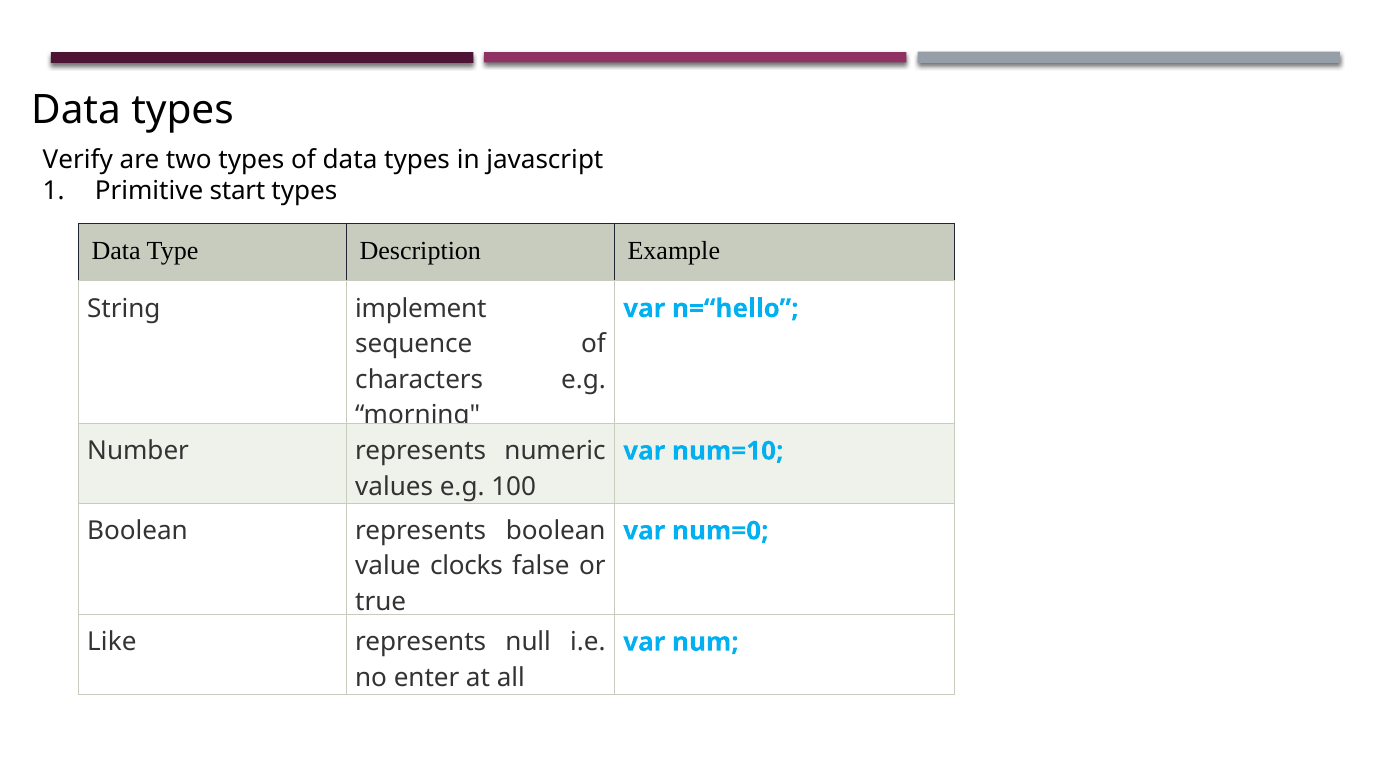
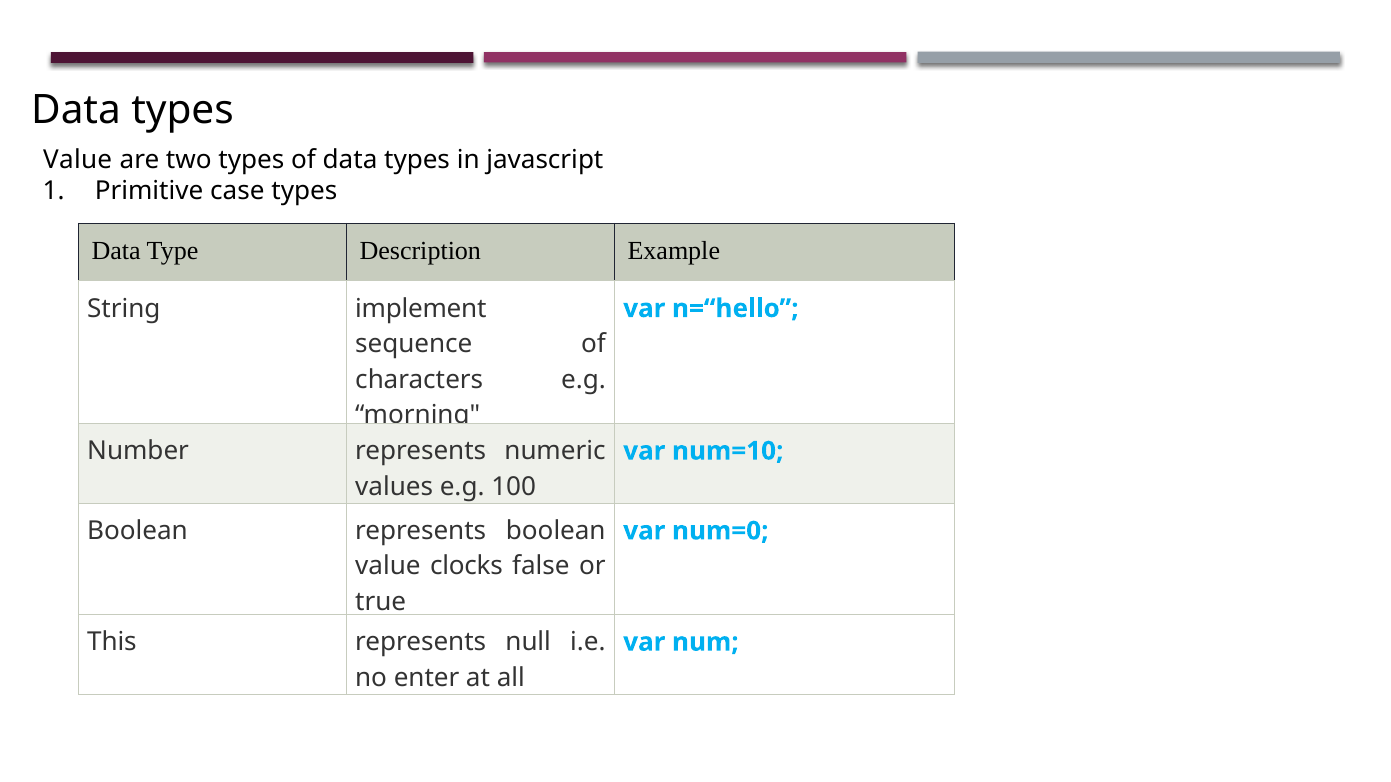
Verify: Verify -> Value (78, 160)
start: start -> case (237, 191)
Like: Like -> This (112, 642)
